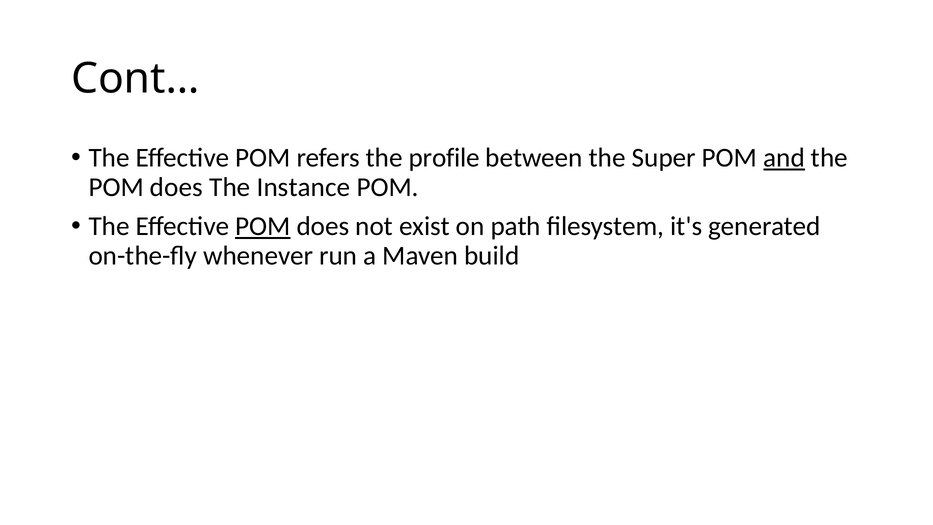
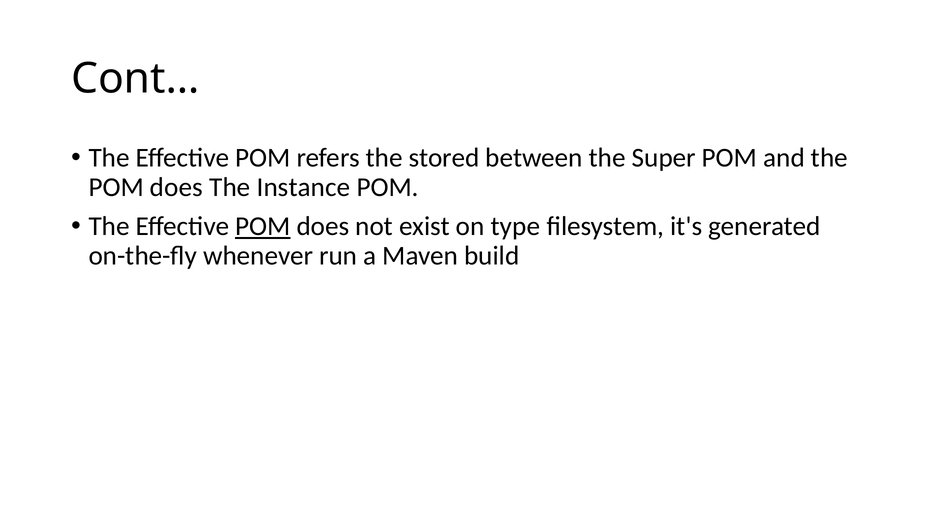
profile: profile -> stored (444, 158)
and underline: present -> none (784, 158)
path: path -> type (515, 226)
